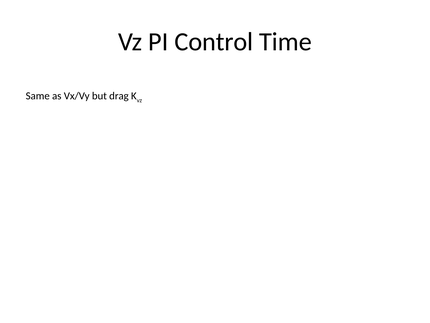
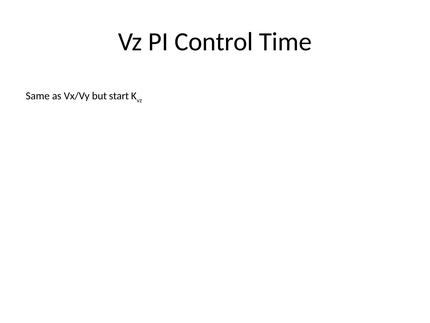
drag: drag -> start (119, 96)
